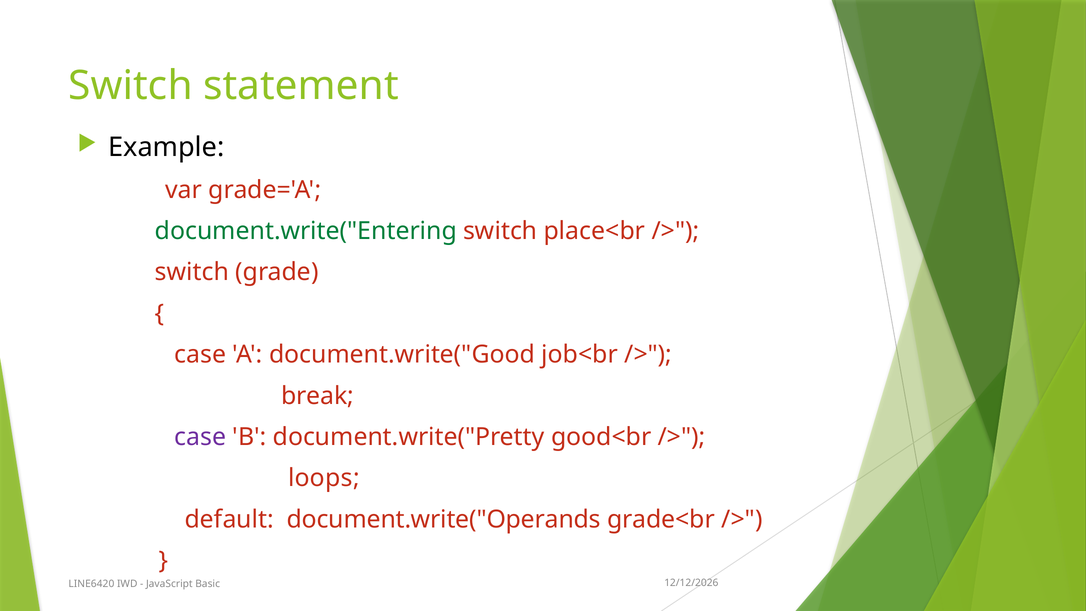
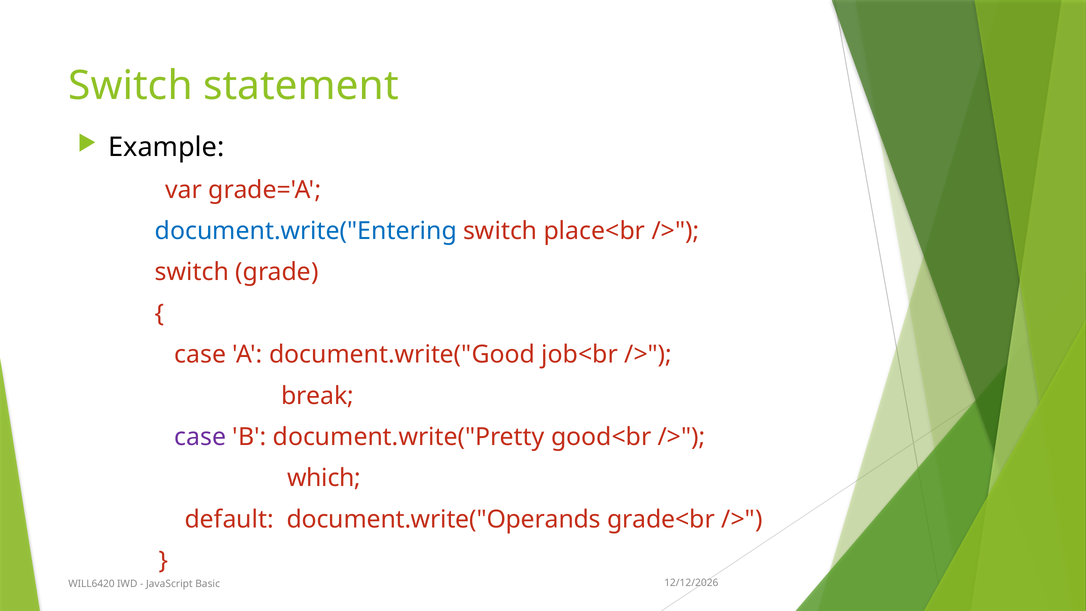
document.write("Entering colour: green -> blue (306, 231)
loops: loops -> which (324, 478)
LINE6420: LINE6420 -> WILL6420 (91, 584)
